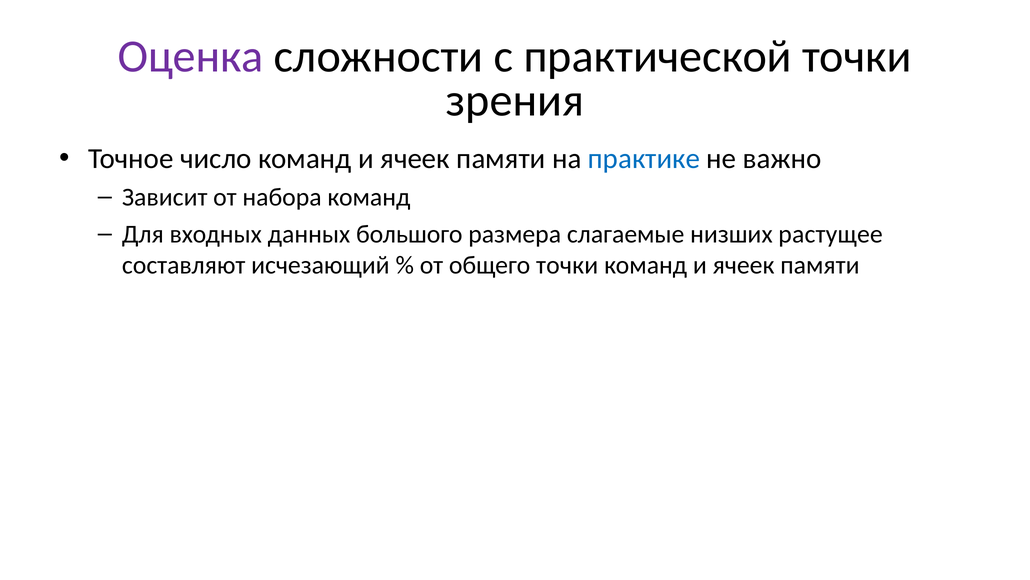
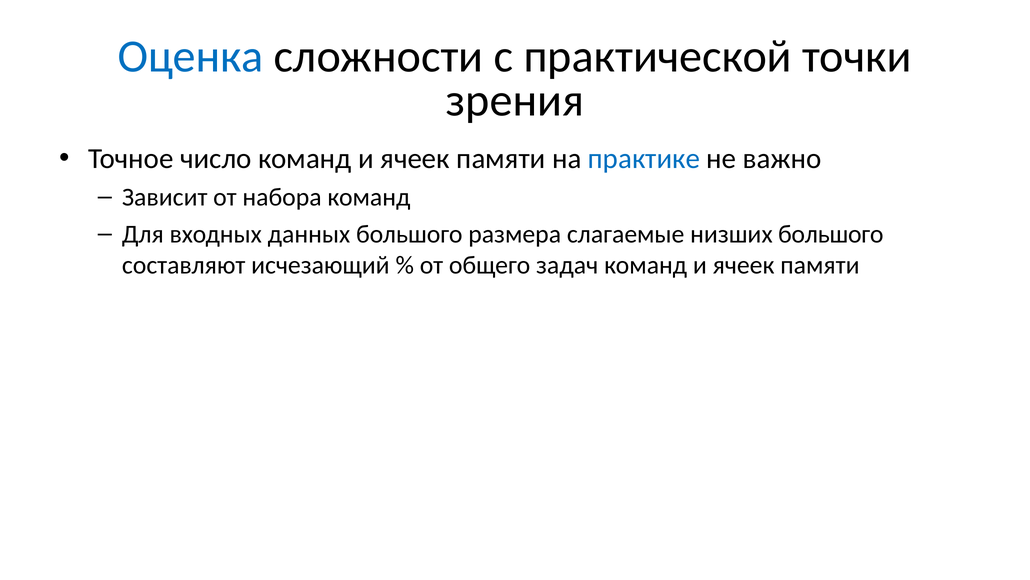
Оценка colour: purple -> blue (191, 56)
низших растущее: растущее -> большого (831, 234)
общего точки: точки -> задач (567, 265)
